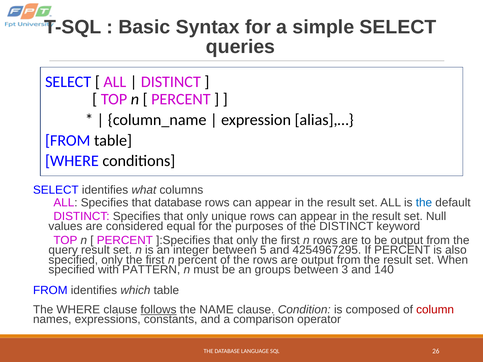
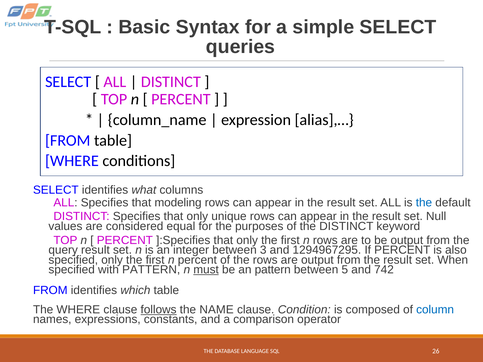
that database: database -> modeling (178, 203)
5: 5 -> 3 (263, 250)
4254967295: 4254967295 -> 1294967295 (327, 250)
must underline: none -> present (206, 270)
an groups: groups -> pattern (273, 270)
3: 3 -> 5 (345, 270)
140: 140 -> 742 (384, 270)
column colour: red -> blue (435, 310)
